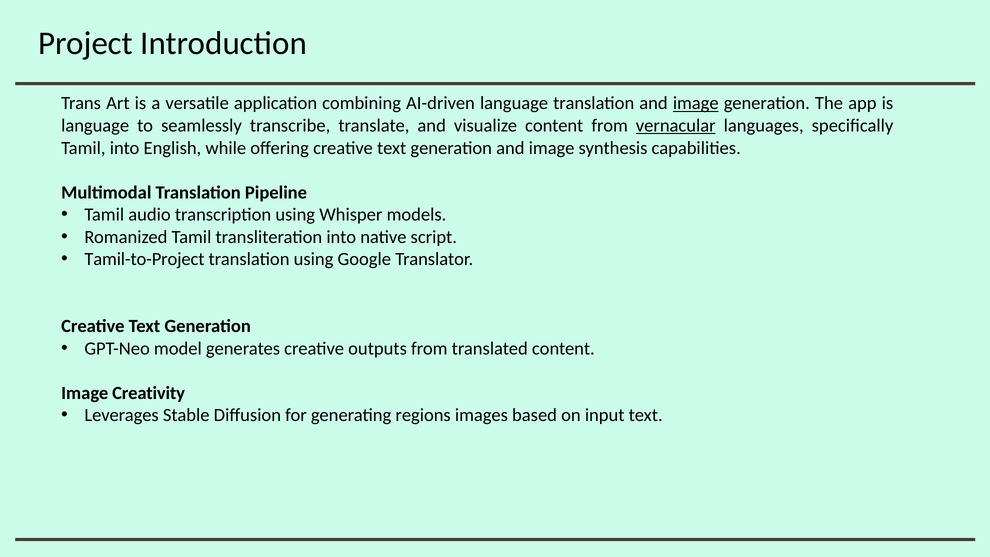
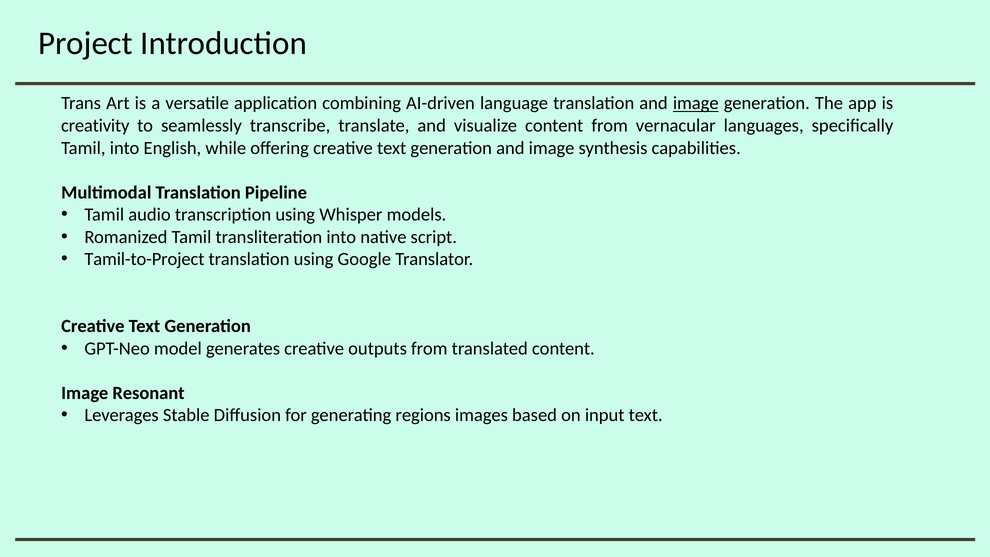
language: language -> creativity (95, 126)
vernacular underline: present -> none (676, 126)
Creativity: Creativity -> Resonant (149, 393)
